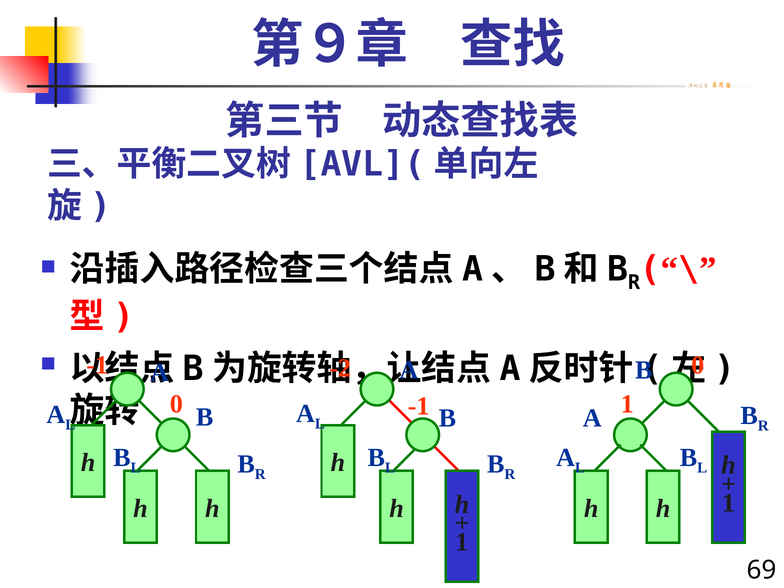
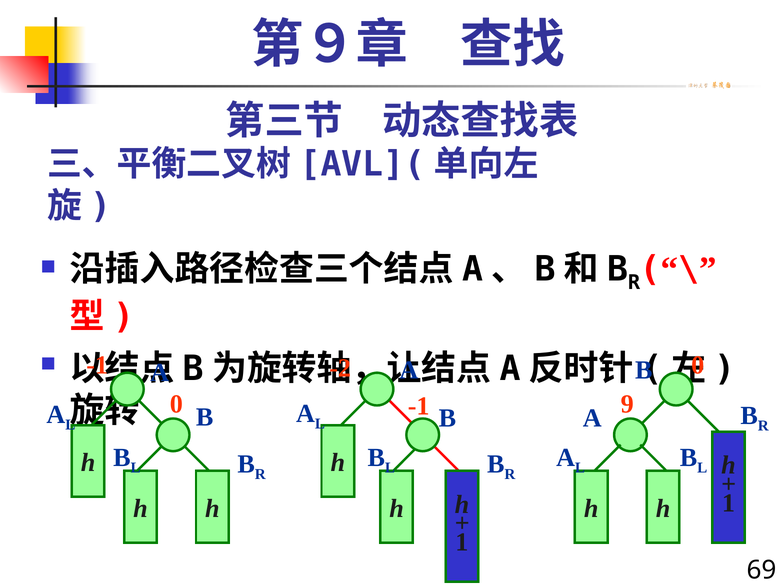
-1 1: 1 -> 9 (627, 404)
